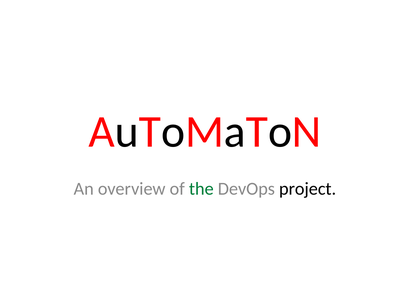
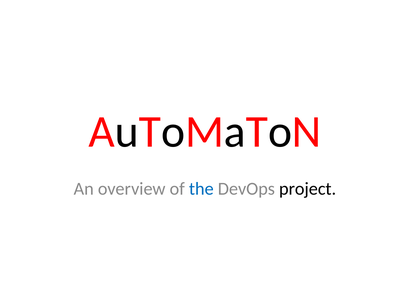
the colour: green -> blue (201, 189)
